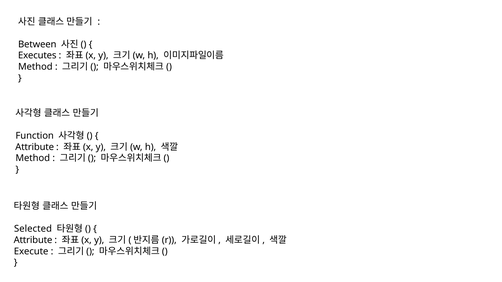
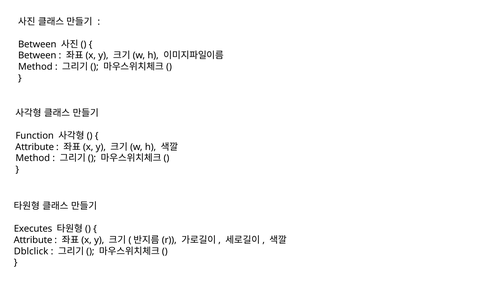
Executes: Executes -> Between (37, 56)
Selected: Selected -> Executes (33, 229)
Execute: Execute -> Dblclick (31, 252)
